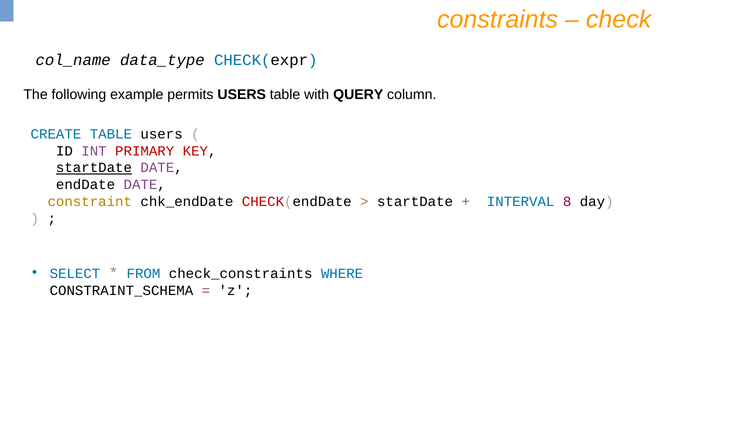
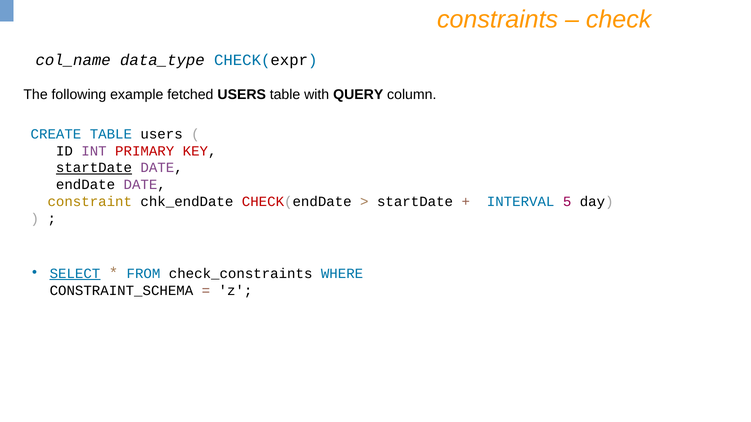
permits: permits -> fetched (190, 95)
8: 8 -> 5 (567, 202)
SELECT underline: none -> present (75, 274)
